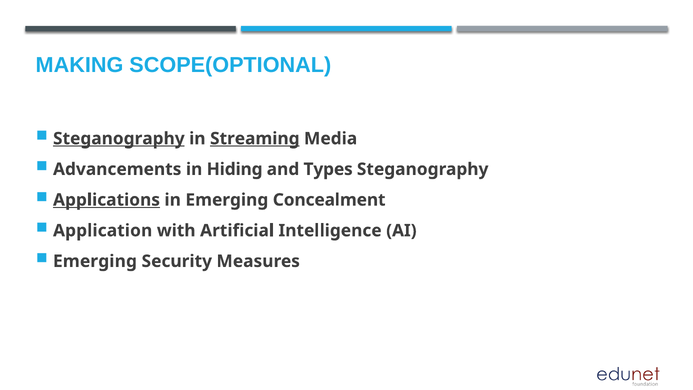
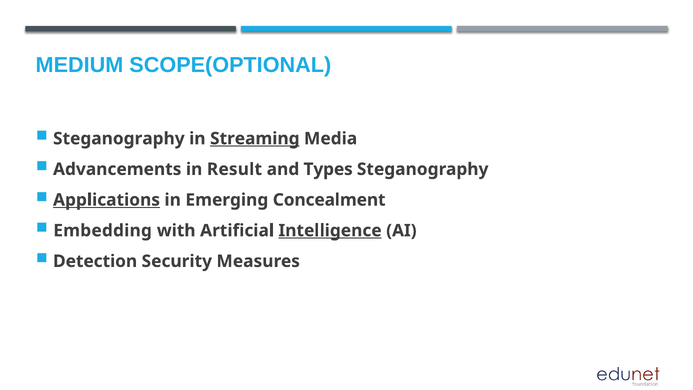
MAKING: MAKING -> MEDIUM (79, 65)
Steganography underline: present -> none (119, 139)
Hiding: Hiding -> Result (234, 169)
Application: Application -> Embedding (103, 230)
Intelligence underline: none -> present (330, 230)
Emerging: Emerging -> Detection (95, 261)
